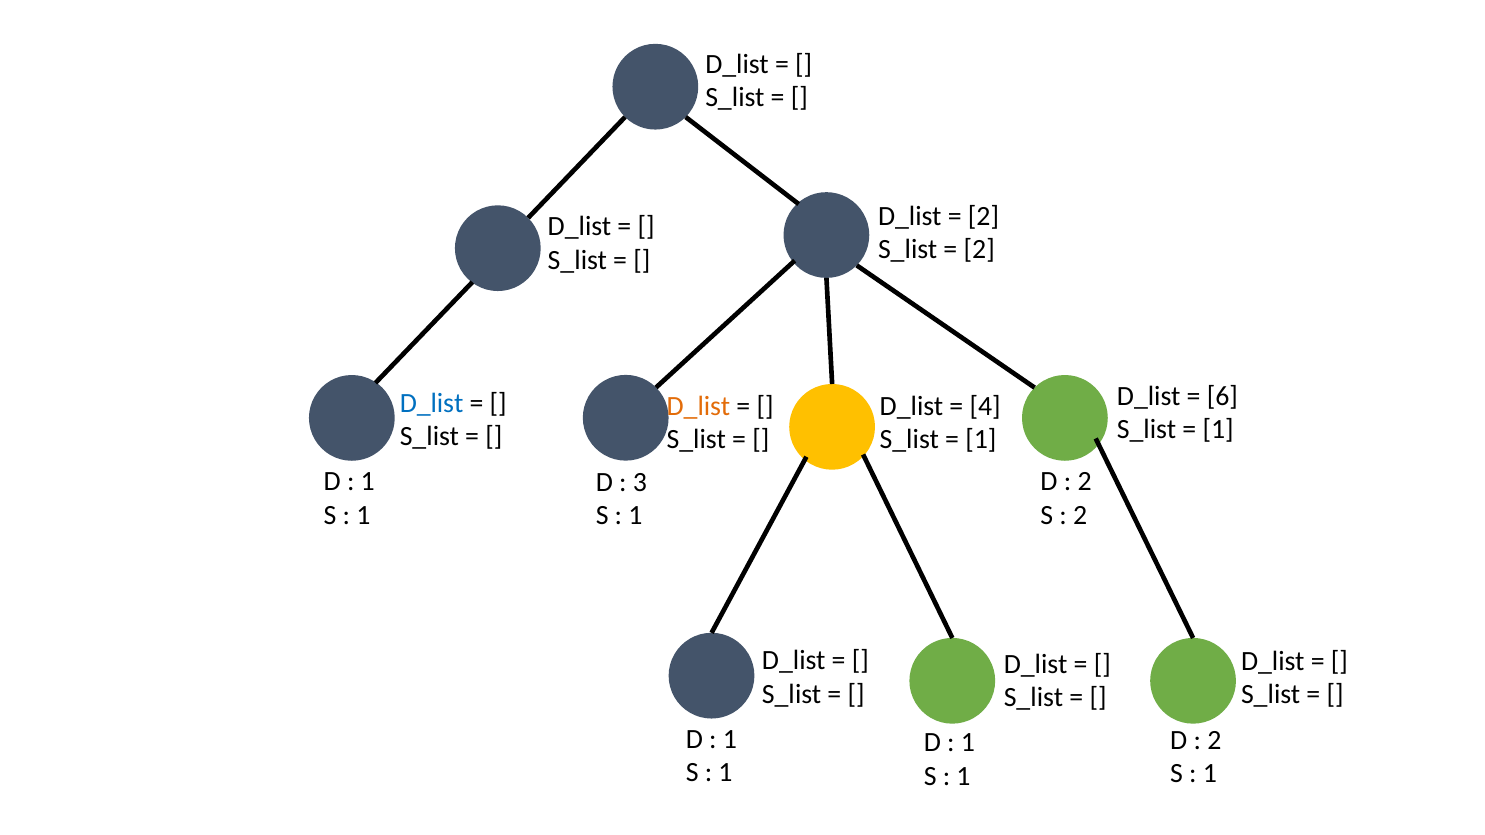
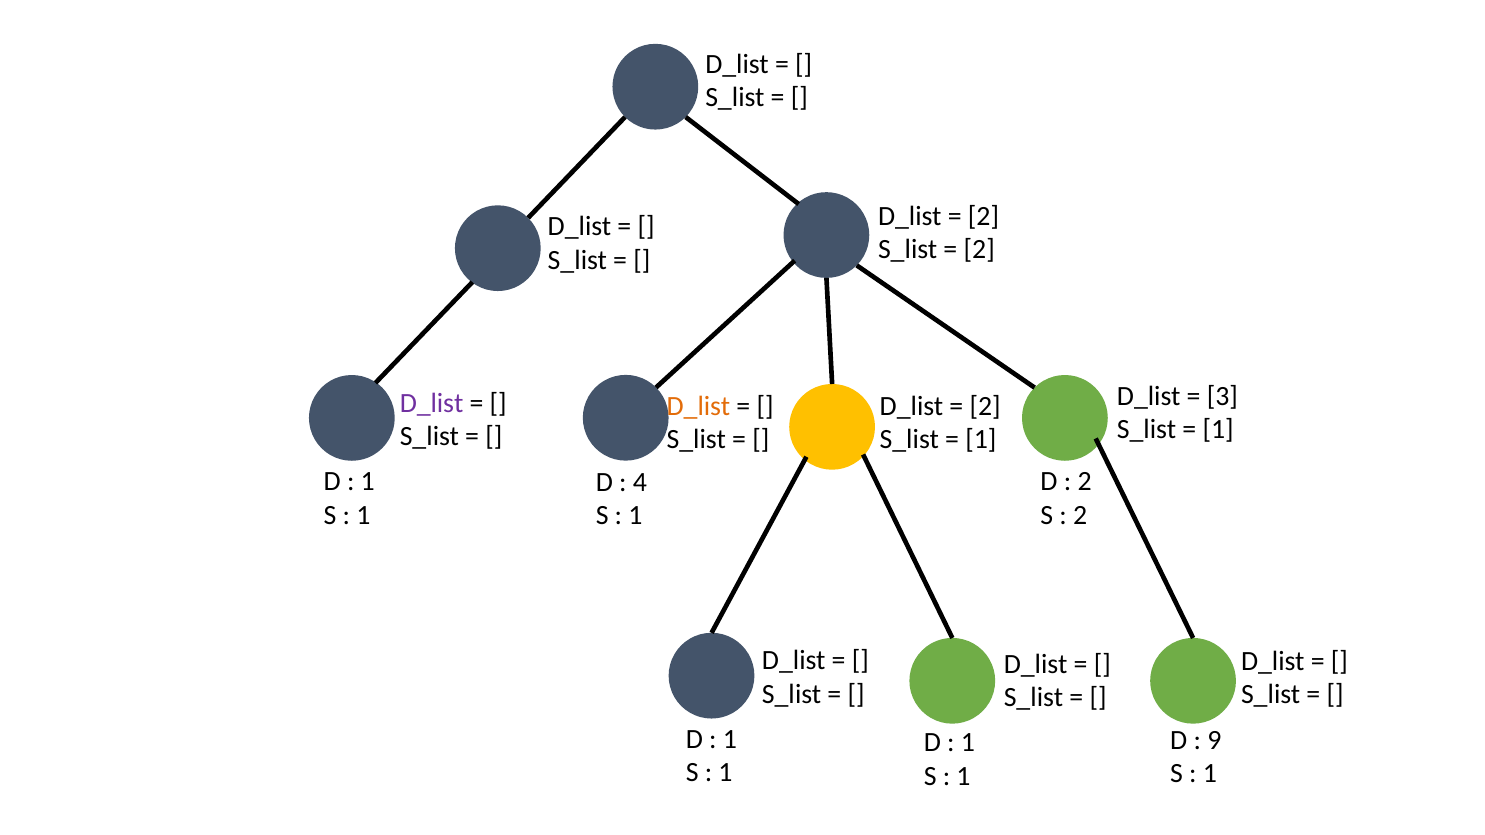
6: 6 -> 3 (1222, 396)
D_list colour: blue -> purple (432, 403)
4: 4 -> 2 (985, 406)
3: 3 -> 4 (640, 482)
2: 2 -> 9 (1214, 740)
